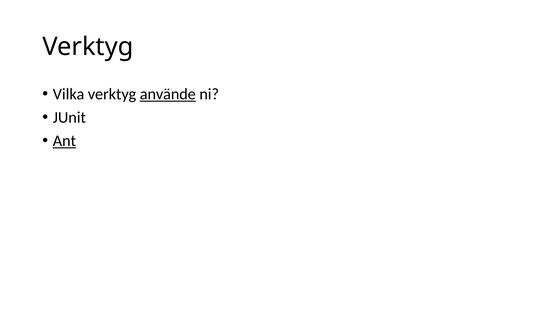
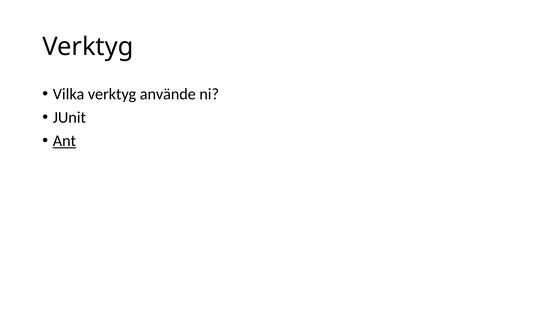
använde underline: present -> none (168, 94)
